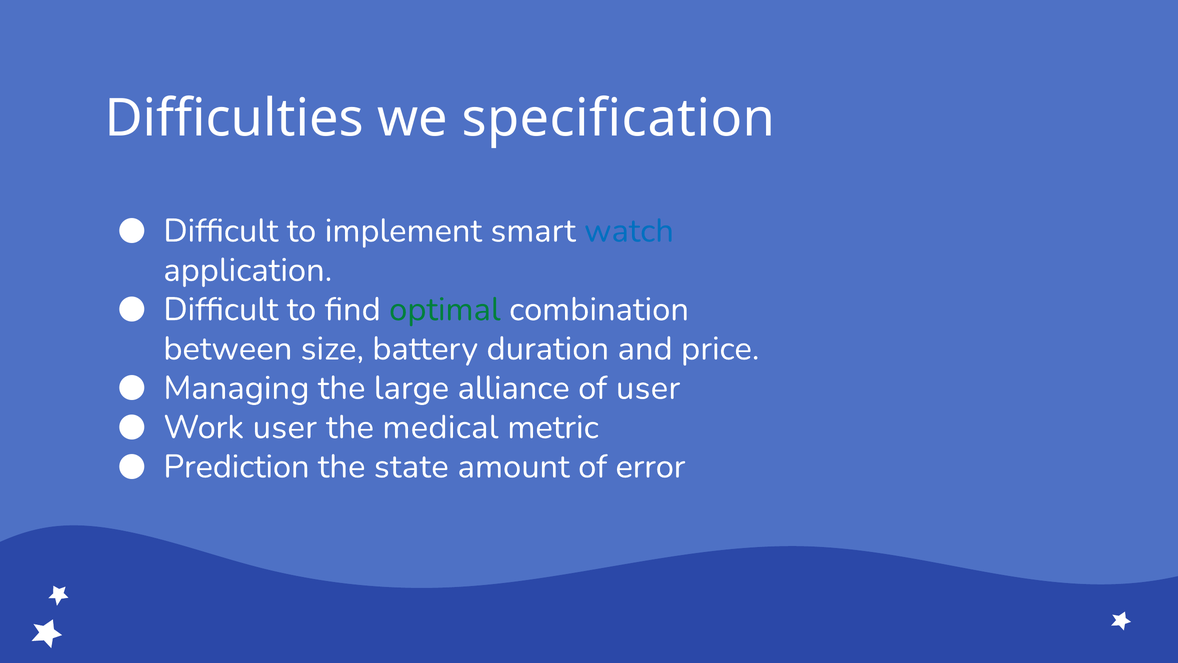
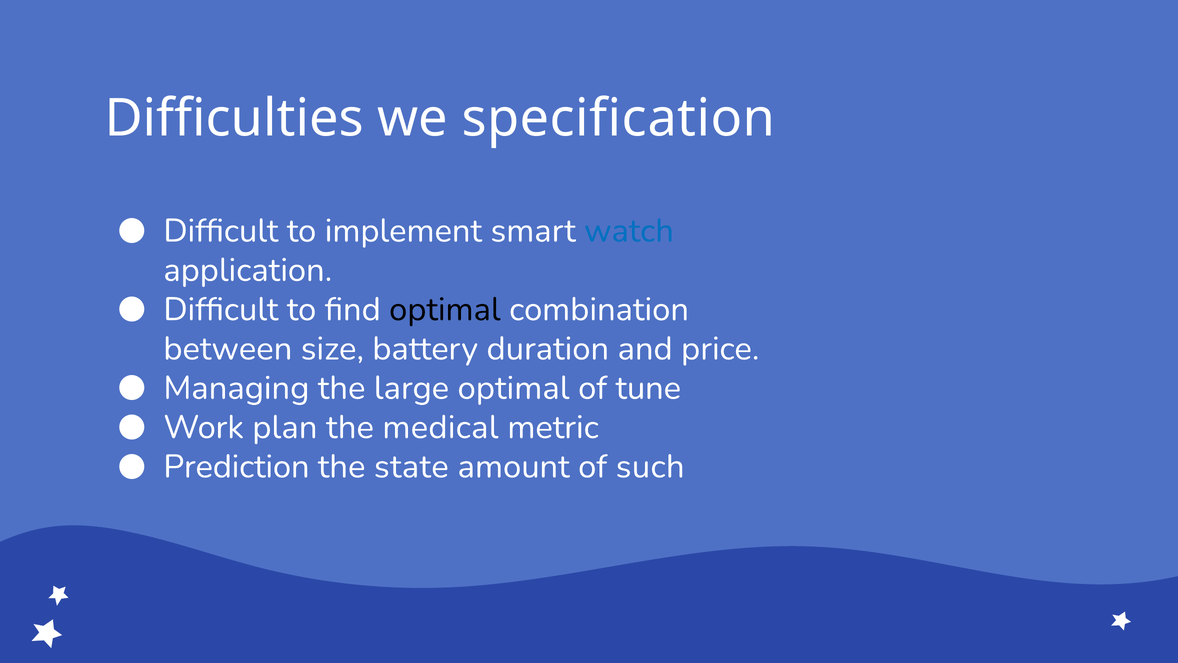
optimal colour: green -> black (445, 309)
large alliance: alliance -> optimal (514, 388)
of user: user -> tune (648, 388)
Work user: user -> plan (285, 427)
error: error -> such (650, 466)
